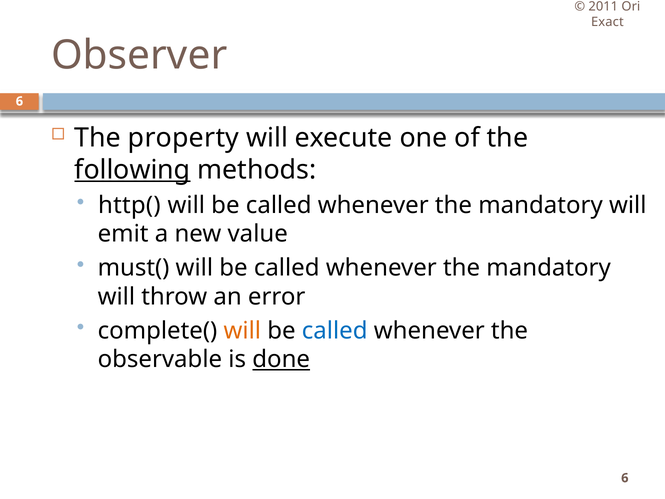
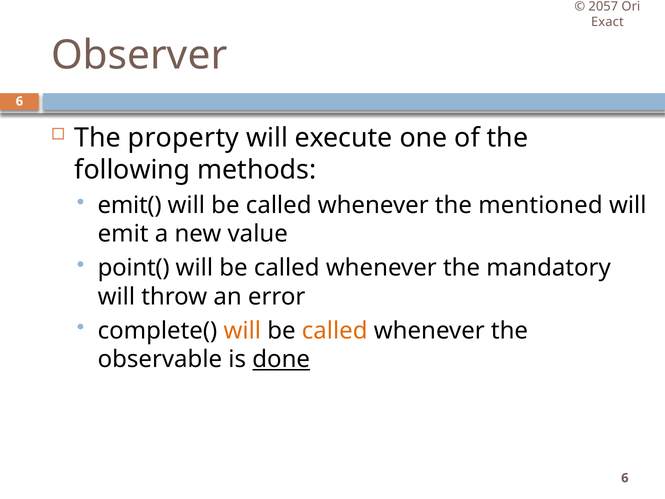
2011: 2011 -> 2057 (603, 6)
following underline: present -> none (132, 170)
http(: http( -> emit( (130, 205)
mandatory: mandatory -> mentioned (540, 205)
must(: must( -> point( (134, 268)
called colour: blue -> orange (335, 330)
